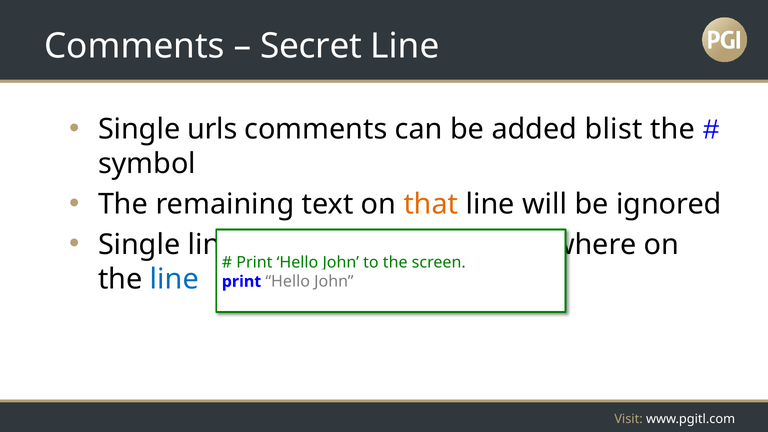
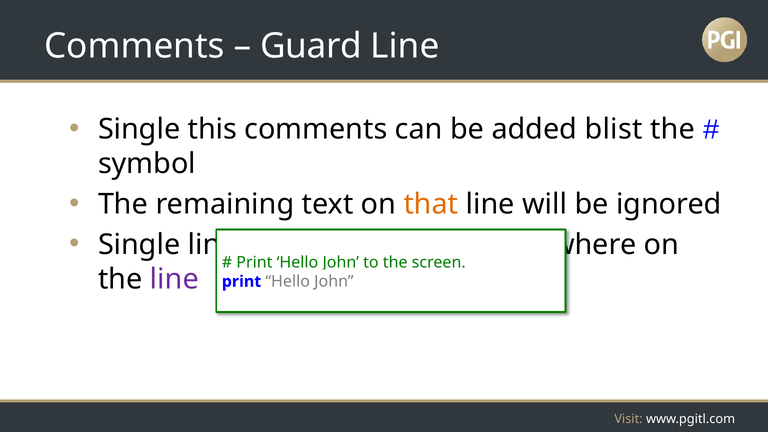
Secret: Secret -> Guard (311, 46)
urls: urls -> this (212, 129)
line colour: blue -> purple (174, 279)
